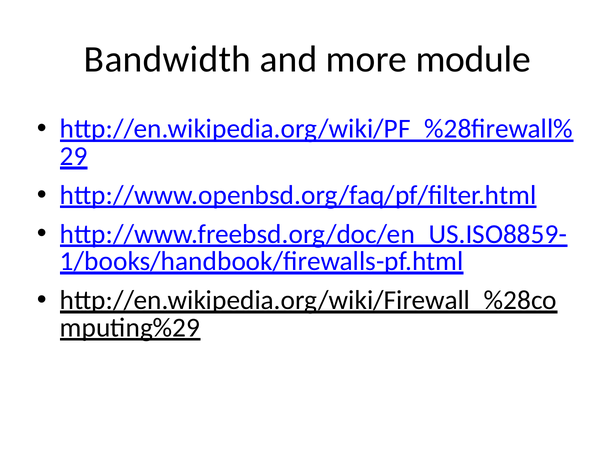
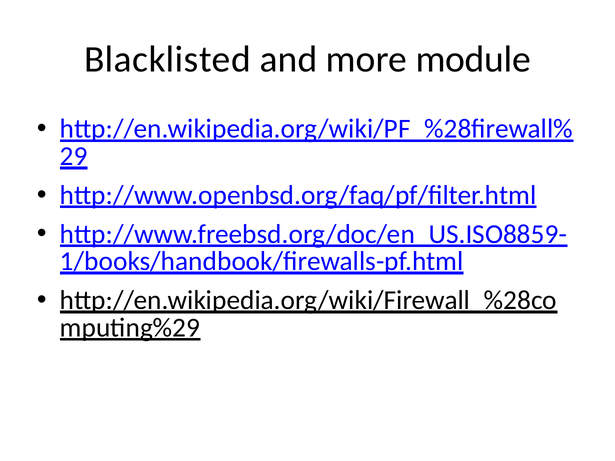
Bandwidth: Bandwidth -> Blacklisted (167, 60)
